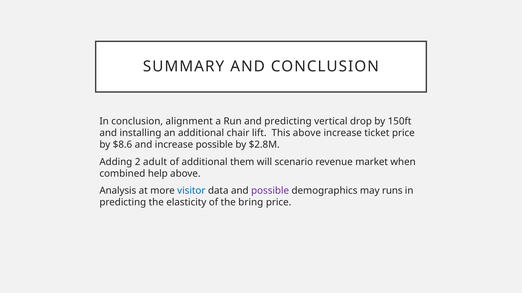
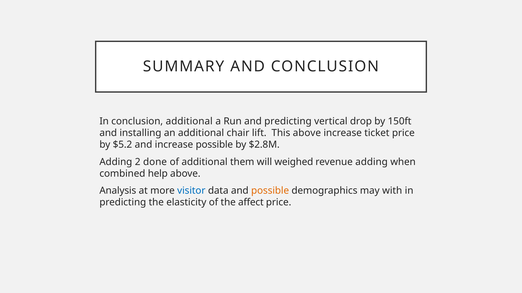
conclusion alignment: alignment -> additional (189, 121)
$8.6: $8.6 -> $5.2 (122, 145)
adult: adult -> done (155, 162)
scenario: scenario -> weighed (294, 162)
revenue market: market -> adding (372, 162)
possible colour: purple -> orange (270, 191)
runs: runs -> with (392, 191)
bring: bring -> affect (251, 203)
